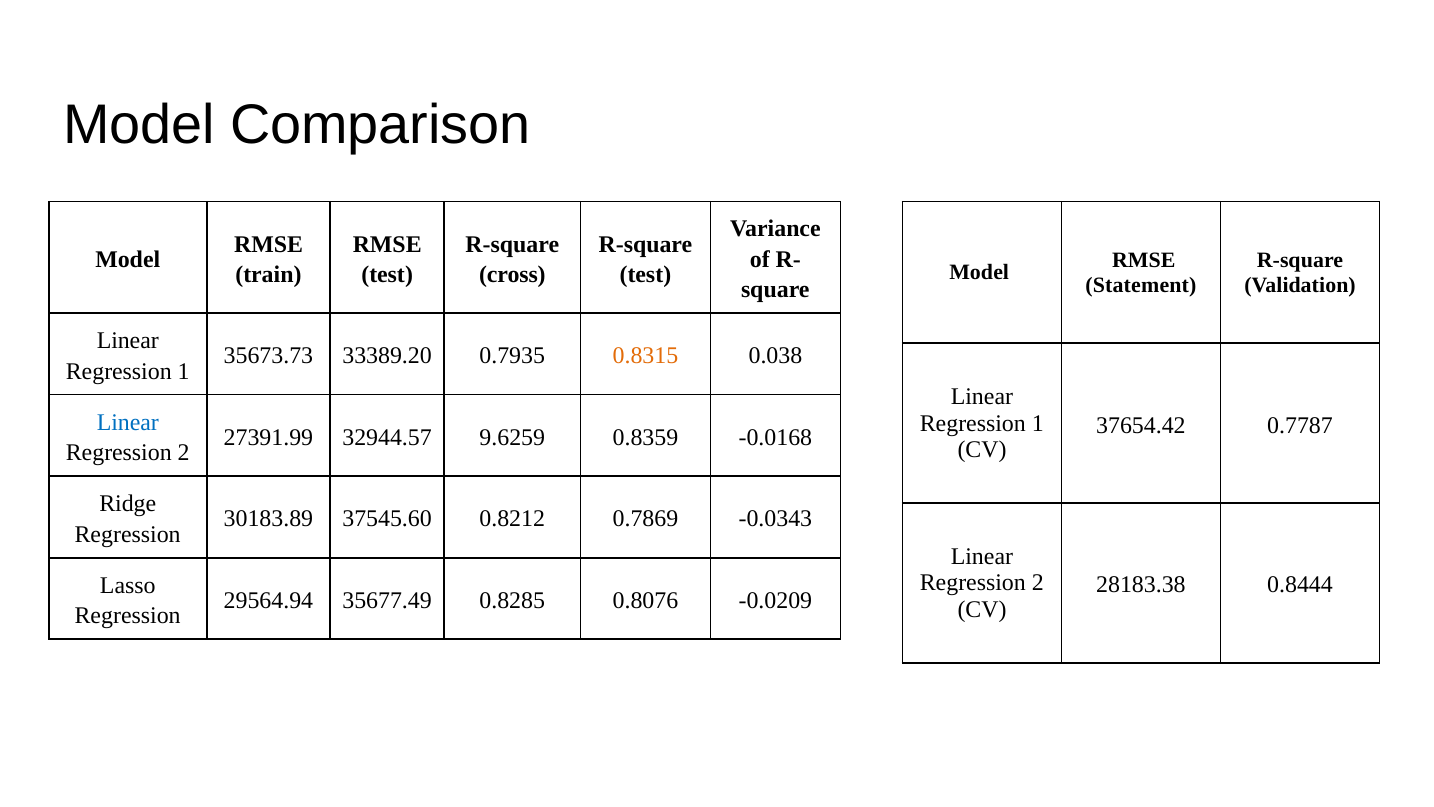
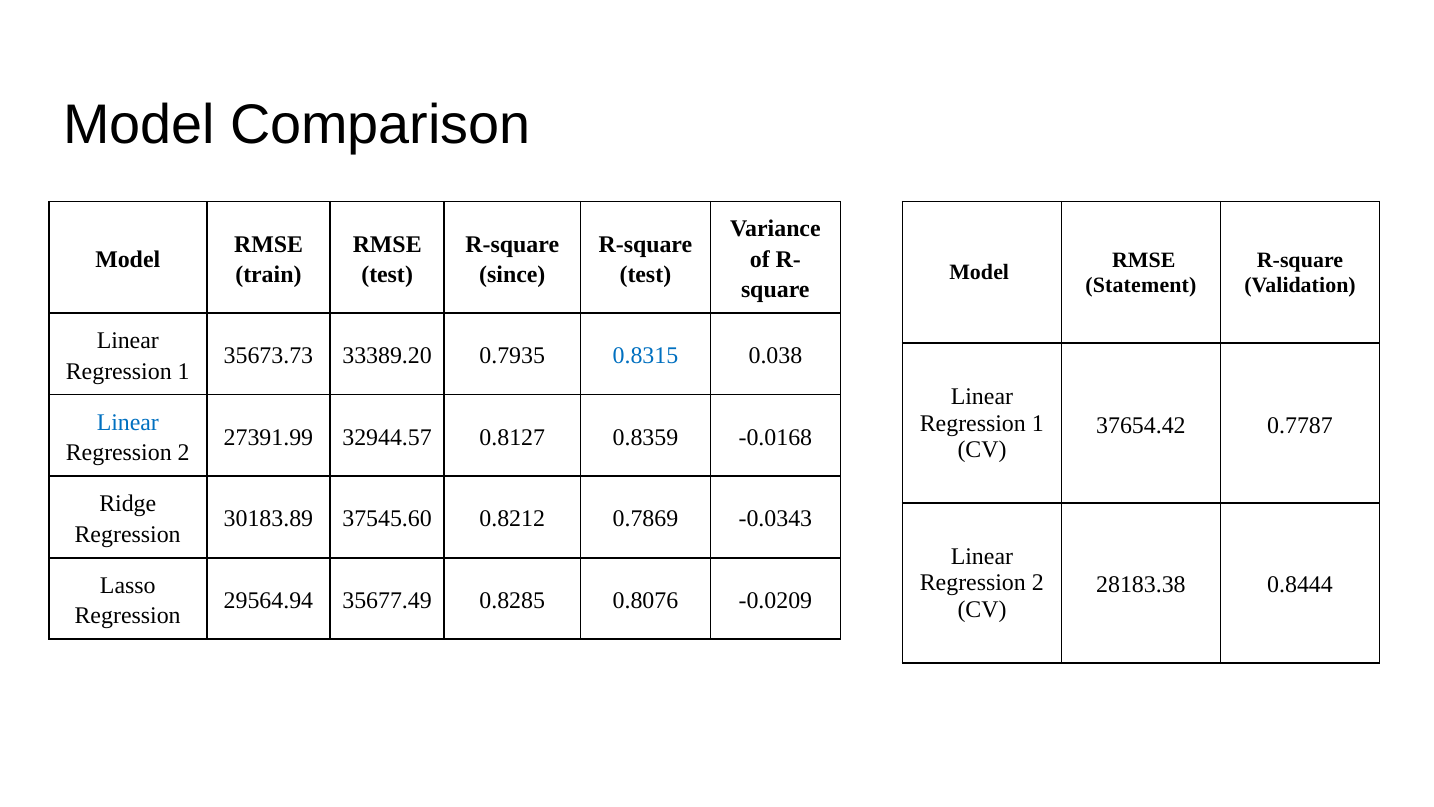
cross: cross -> since (512, 275)
0.8315 colour: orange -> blue (645, 356)
9.6259: 9.6259 -> 0.8127 (512, 437)
